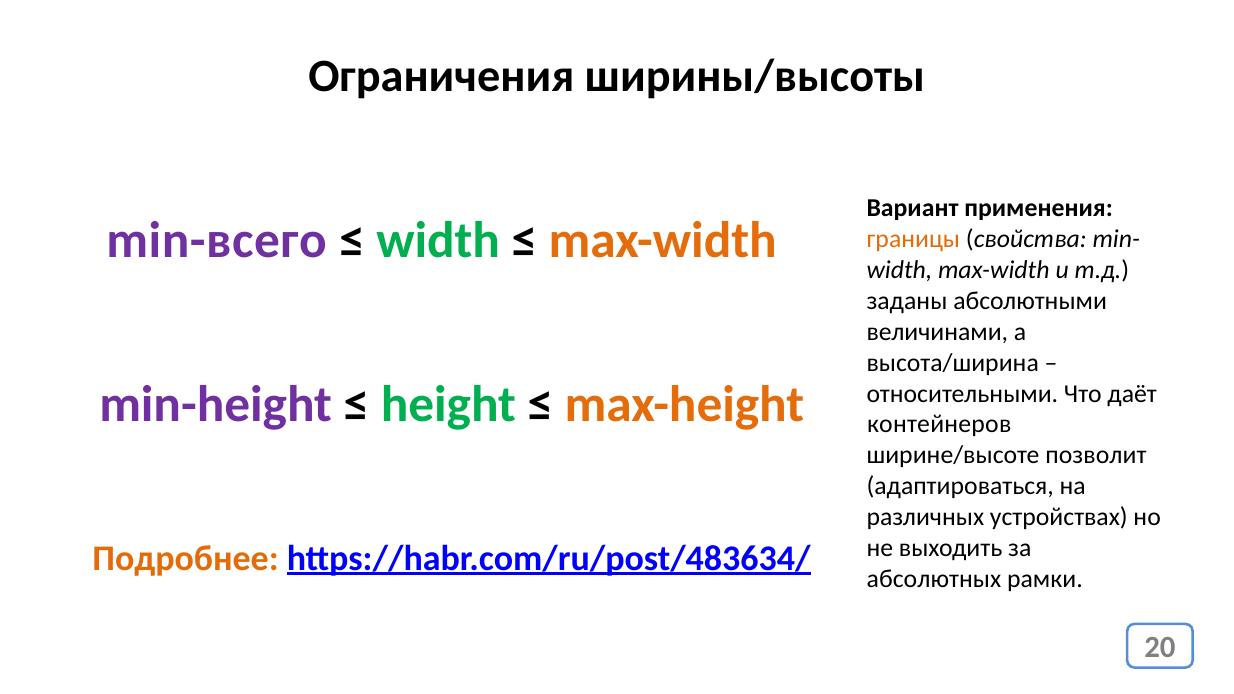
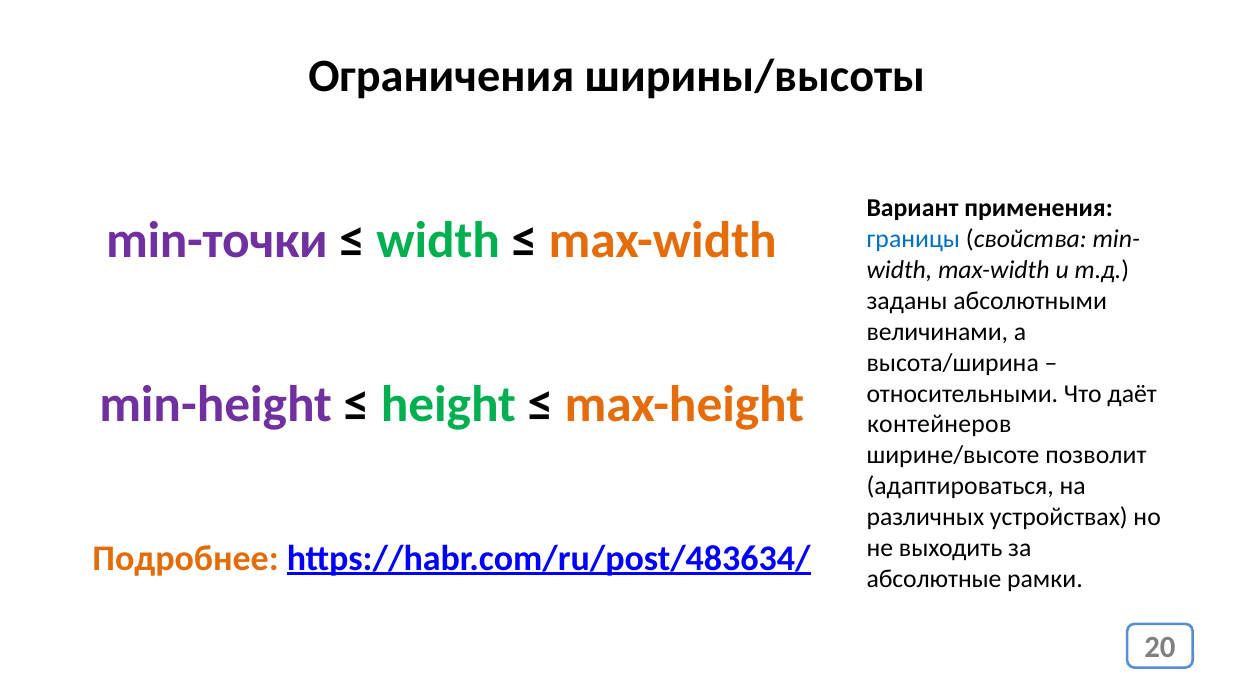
min-всего: min-всего -> min-точки (217, 240)
границы colour: orange -> blue (913, 239)
абсолютных: абсолютных -> абсолютные (934, 579)
